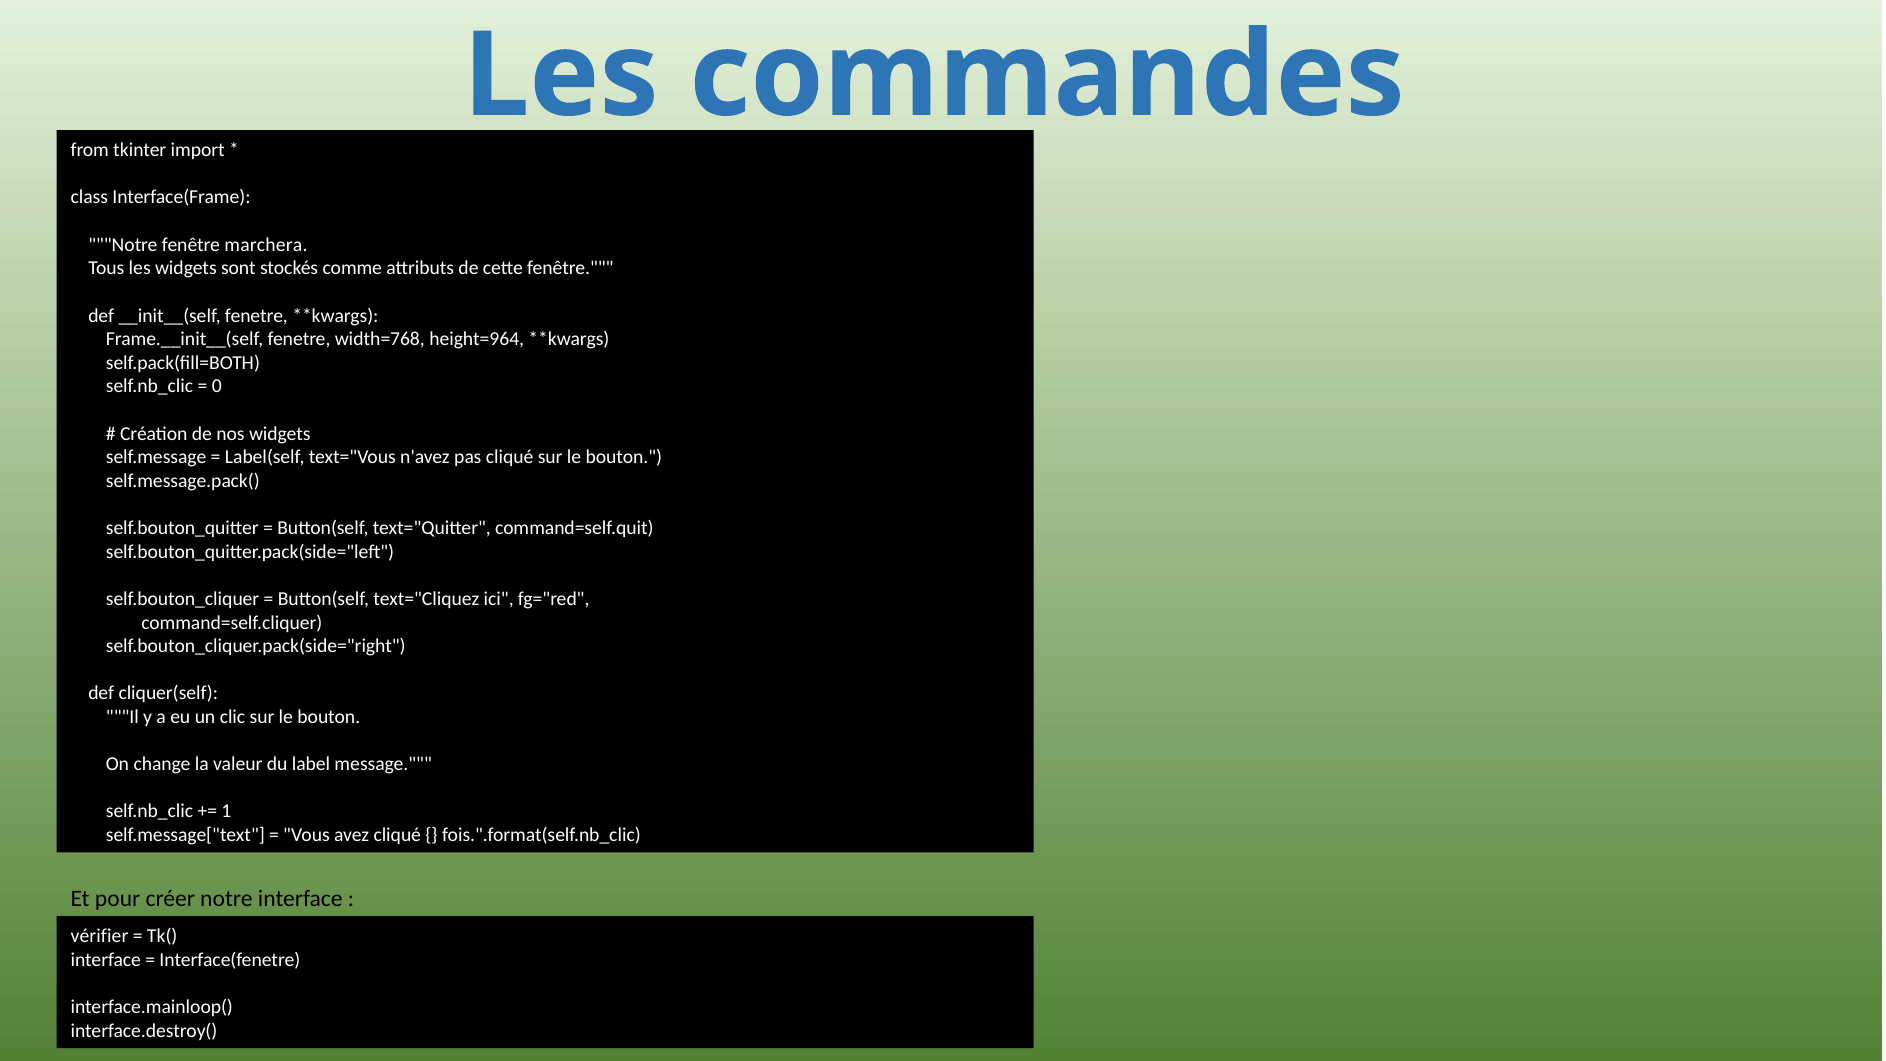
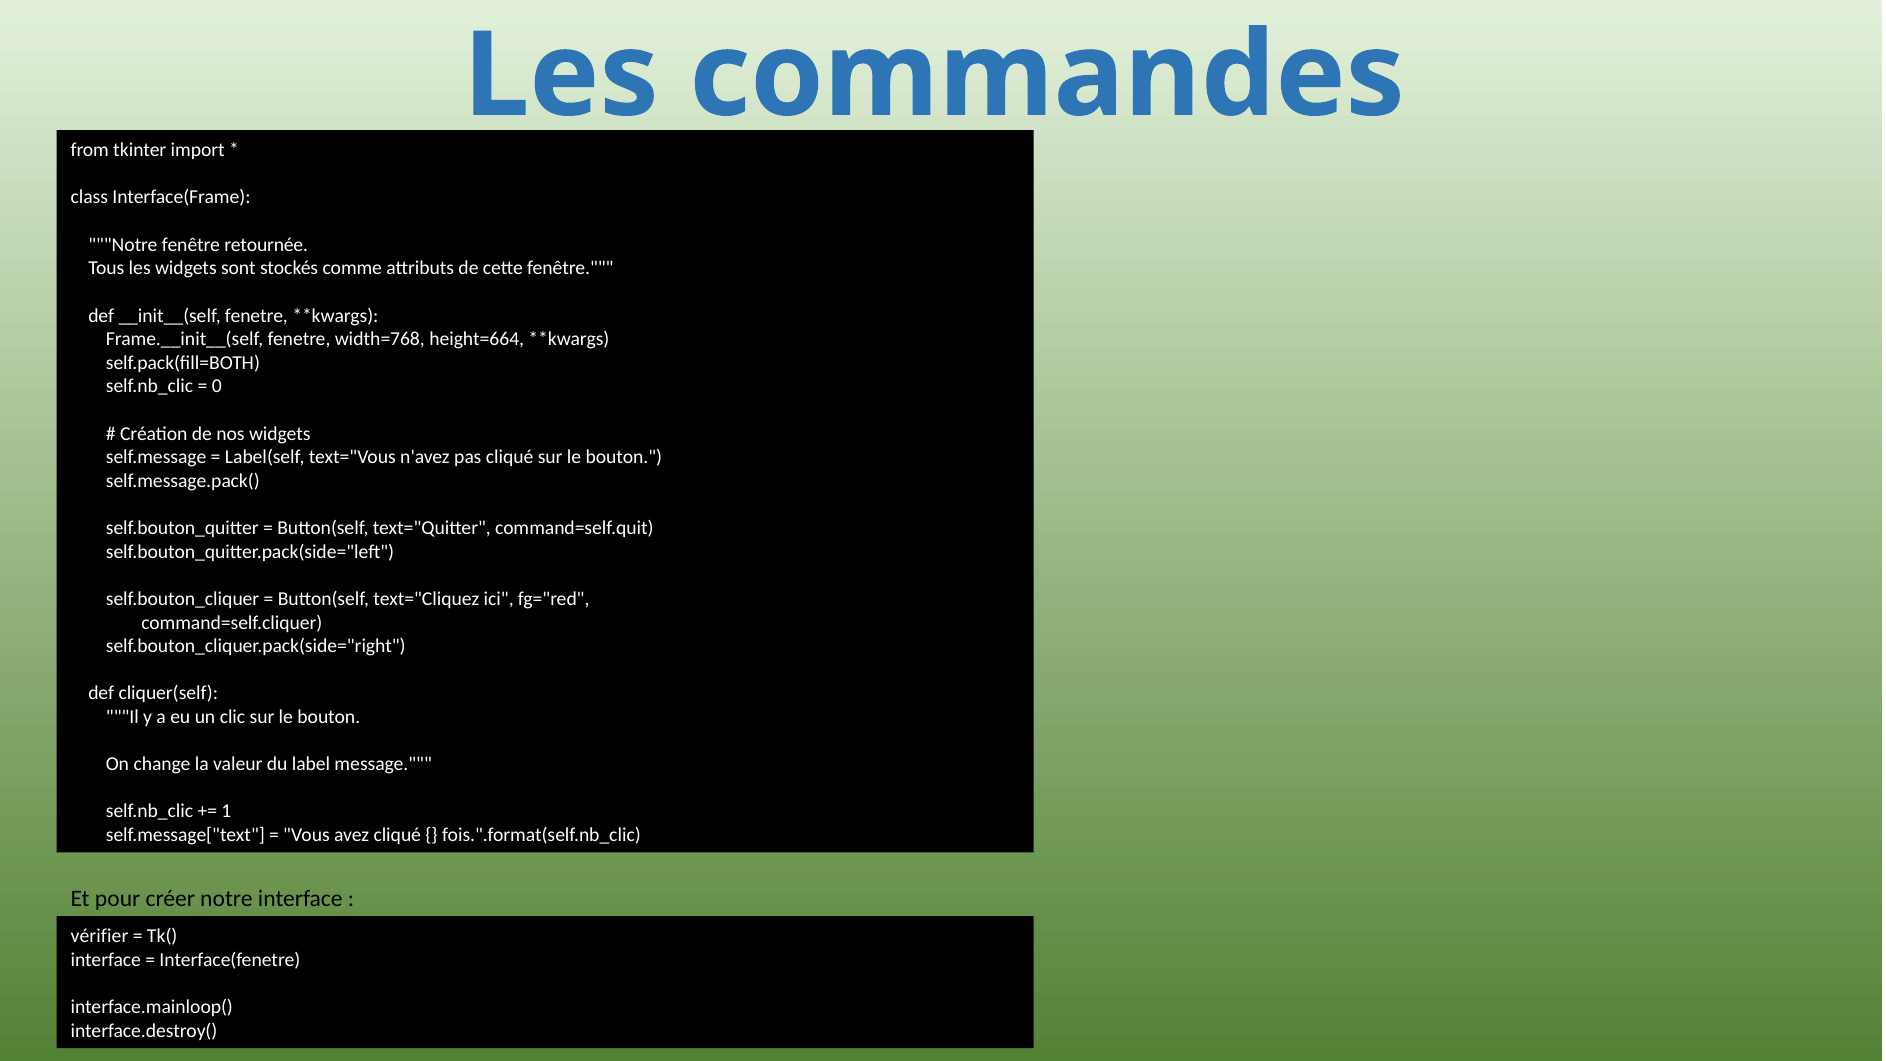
marchera: marchera -> retournée (266, 245)
height=964: height=964 -> height=664 (477, 339)
